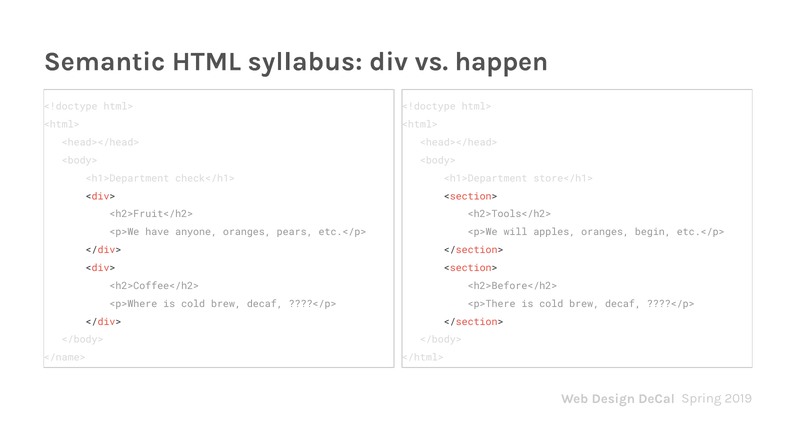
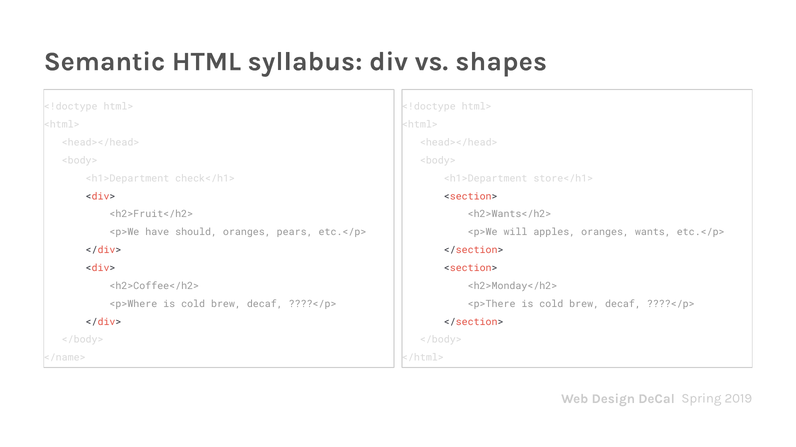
happen: happen -> shapes (501, 62)
<h2>Tools</h2>: <h2>Tools</h2> -> <h2>Wants</h2> (509, 215)
anyone: anyone -> should (196, 233)
begin: begin -> wants (653, 233)
<h2>Before</h2>: <h2>Before</h2> -> <h2>Monday</h2> (512, 286)
